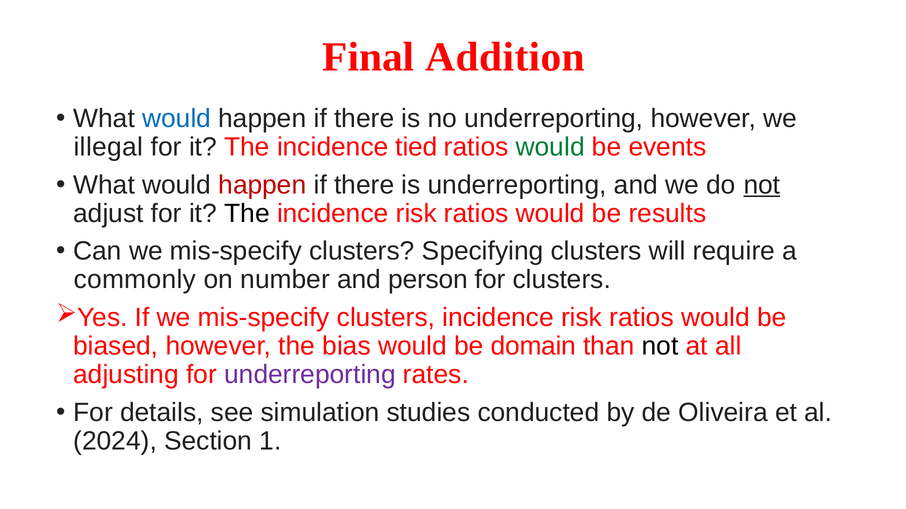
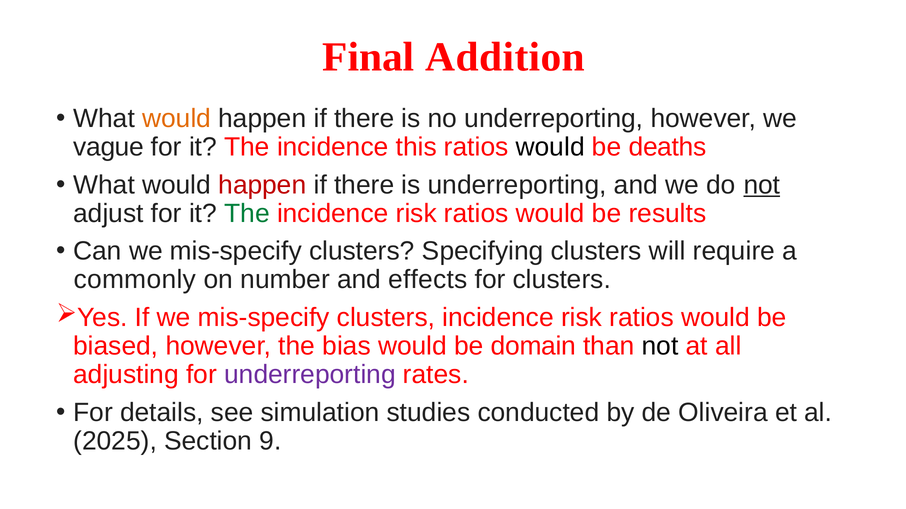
would colour: blue -> orange (177, 119)
illegal: illegal -> vague (109, 147)
tied: tied -> this (416, 147)
would colour: green -> black (550, 147)
events: events -> deaths (668, 147)
The colour: black -> green (247, 214)
person: person -> effects (428, 280)
2024: 2024 -> 2025 (115, 441)
1: 1 -> 9 (270, 441)
